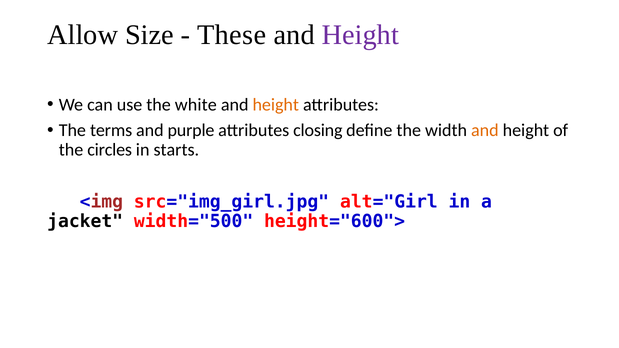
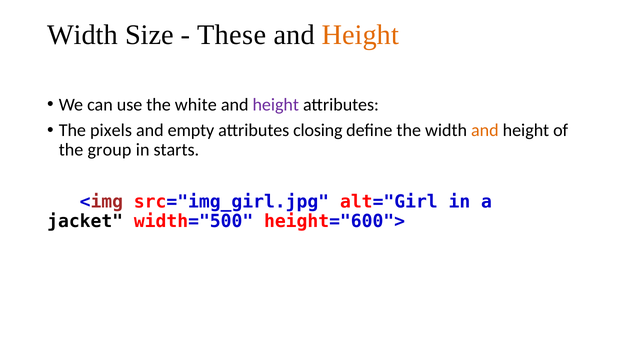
Allow: Allow -> Width (83, 35)
Height colour: purple -> orange (360, 35)
height colour: orange -> purple (276, 105)
terms: terms -> pixels (111, 131)
purple: purple -> empty (191, 131)
circles: circles -> group (109, 150)
